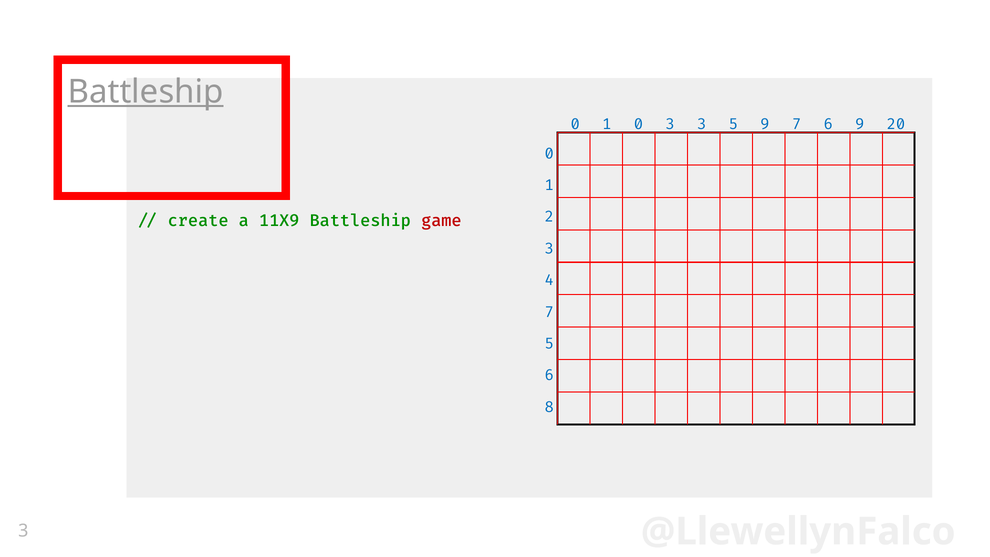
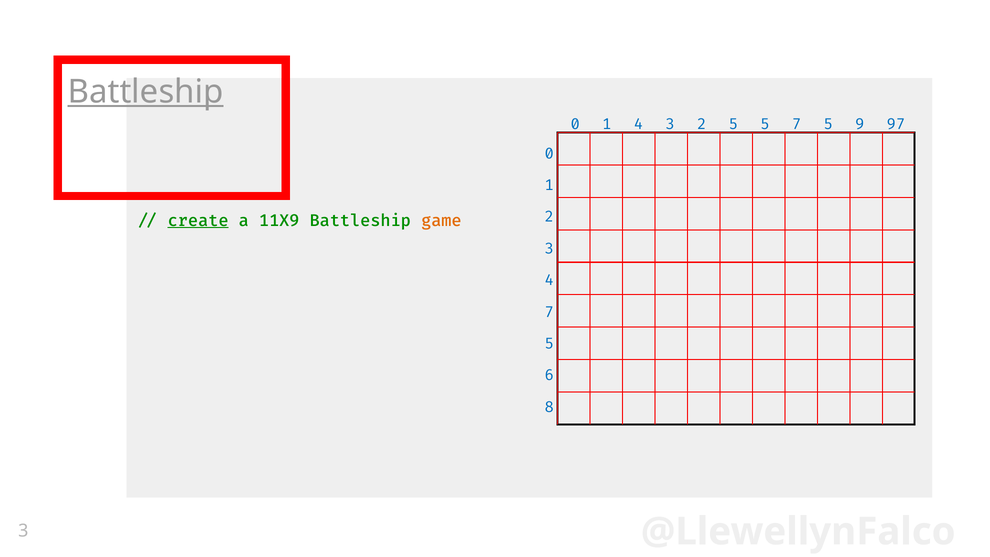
1 0: 0 -> 4 (639, 124)
3 3: 3 -> 2 (702, 124)
5 9: 9 -> 5 (765, 124)
7 6: 6 -> 5 (828, 124)
20: 20 -> 97 (896, 124)
create underline: none -> present (198, 221)
game colour: red -> orange (441, 221)
